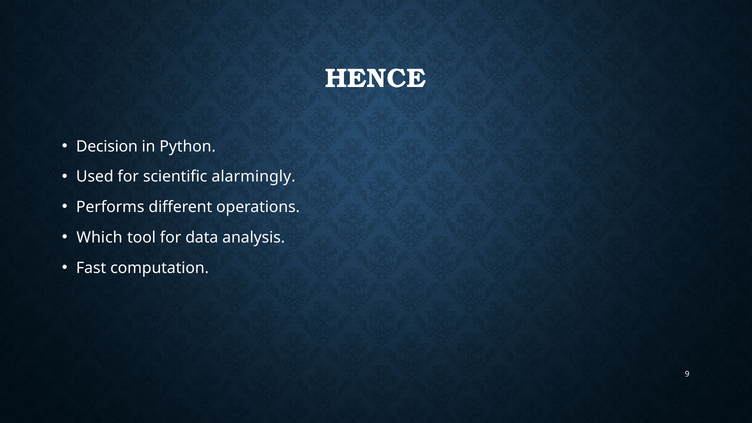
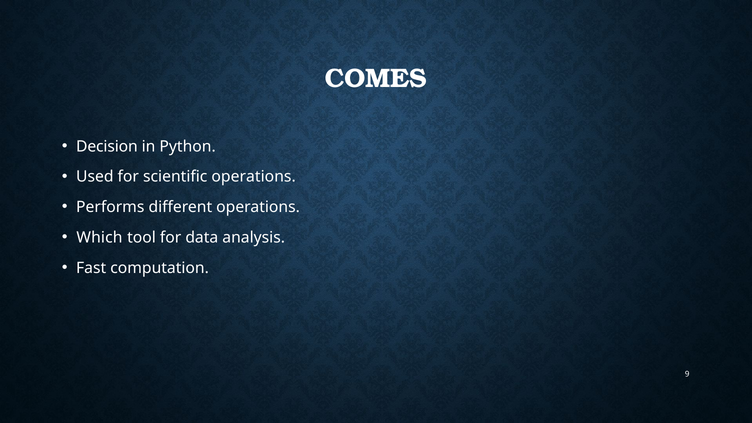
HENCE: HENCE -> COMES (376, 78)
scientific alarmingly: alarmingly -> operations (254, 177)
